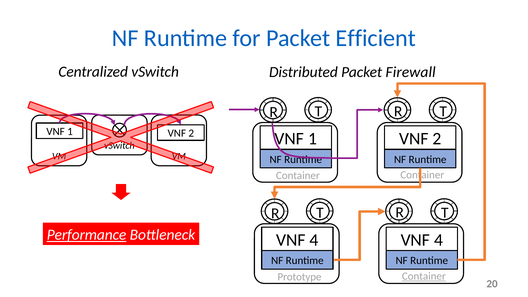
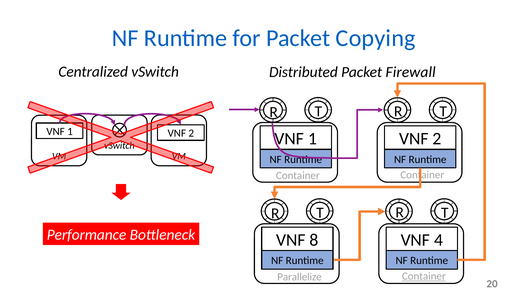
Efficient: Efficient -> Copying (376, 38)
Performance underline: present -> none (87, 235)
4: 4 -> 8 (314, 240)
Prototype: Prototype -> Parallelize (299, 277)
